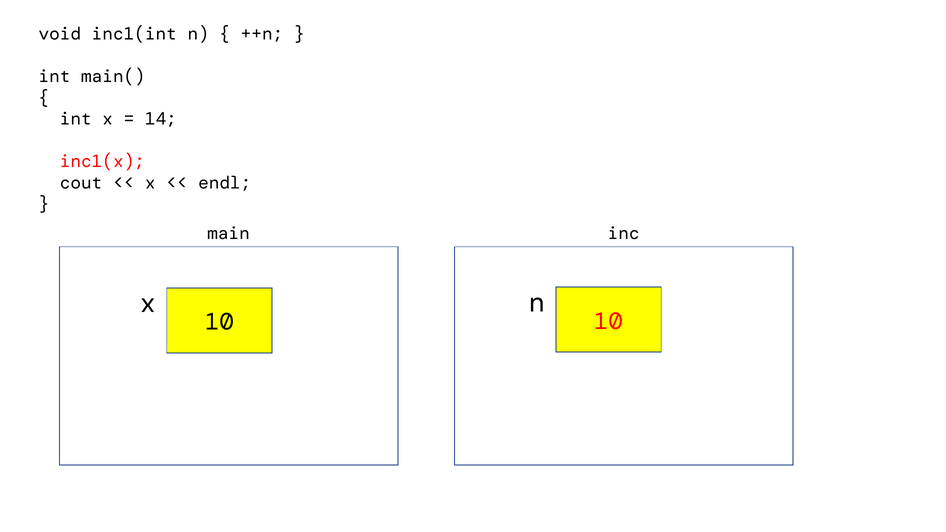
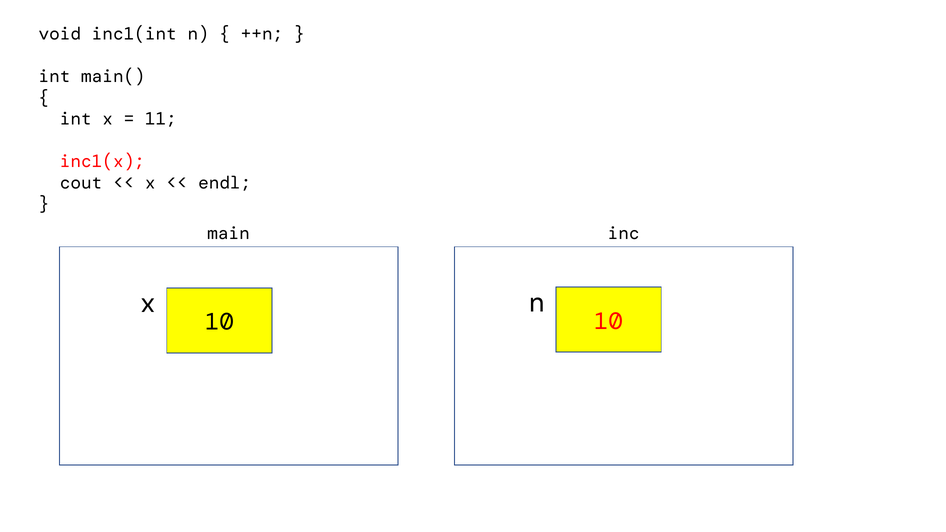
14: 14 -> 11 (161, 119)
